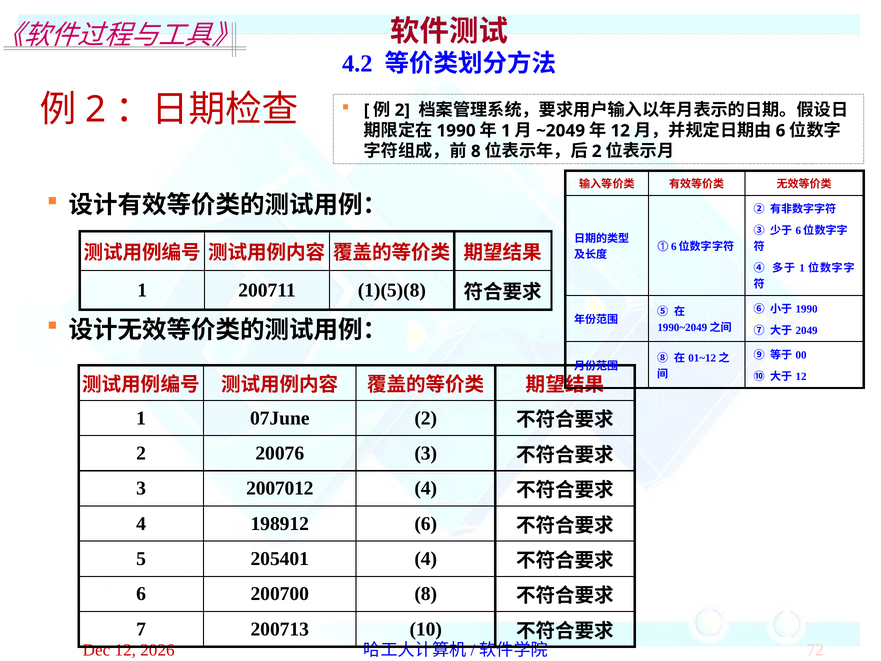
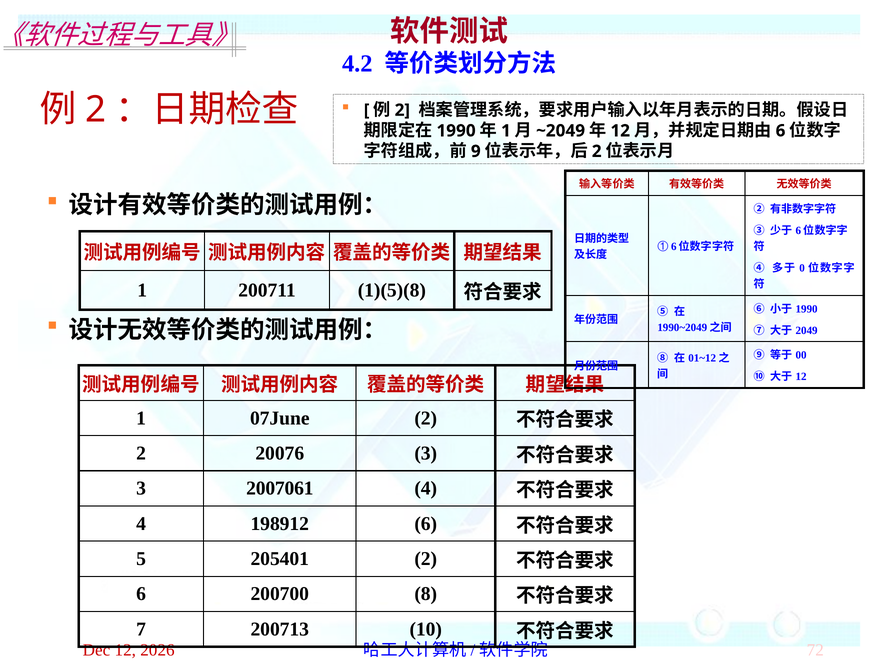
8: 8 -> 9 (476, 151)
1: 1 -> 0 (802, 268)
2007012: 2007012 -> 2007061 (280, 488)
205401 4: 4 -> 2 (426, 559)
